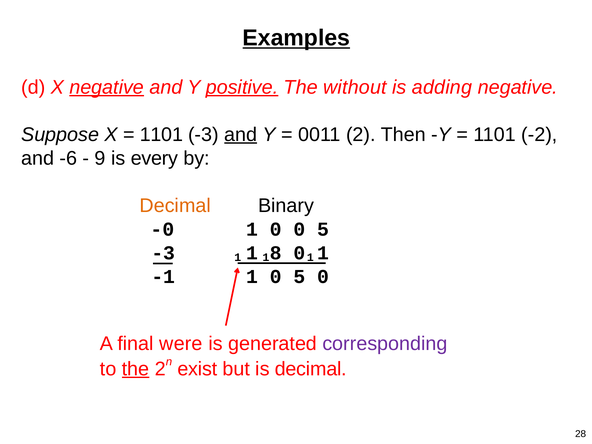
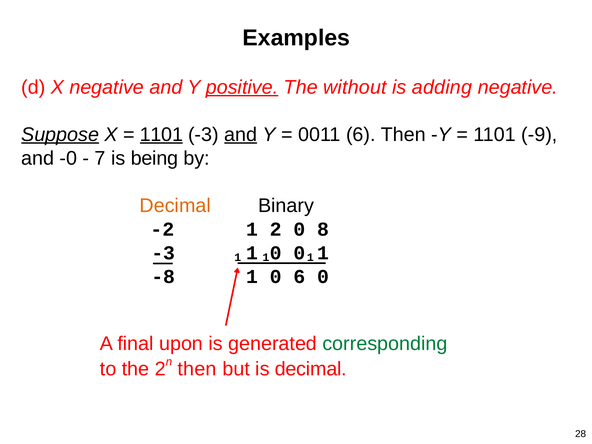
Examples underline: present -> none (296, 38)
negative underline: present -> none (107, 87)
Suppose underline: none -> present (60, 135)
1101 underline: none -> present (161, 135)
0011 2: 2 -> 6 (361, 135)
-2: -2 -> -9 (539, 135)
-6: -6 -> -0 (68, 158)
9: 9 -> 7 (100, 158)
every: every -> being (154, 158)
-0: -0 -> -2 (162, 229)
0: 0 -> 2 (276, 229)
5: 5 -> 8 (323, 229)
-3 1 8: 8 -> 0 (276, 253)
-1: -1 -> -8 (163, 277)
1 0 5: 5 -> 6 (299, 277)
were: were -> upon (181, 344)
corresponding colour: purple -> green (385, 344)
the underline: present -> none (136, 369)
exist: exist -> then (197, 369)
